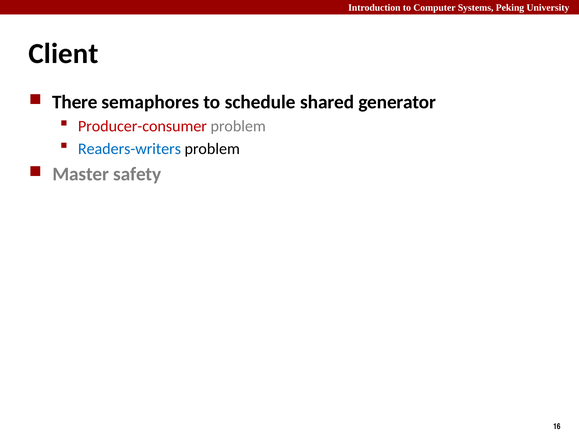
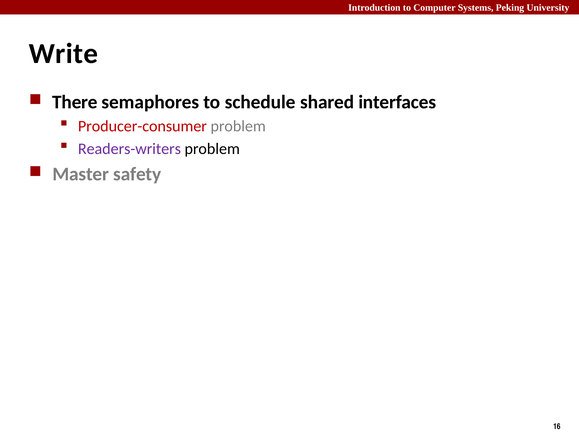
Client: Client -> Write (63, 54)
generator: generator -> interfaces (397, 102)
Readers-writers colour: blue -> purple (129, 149)
